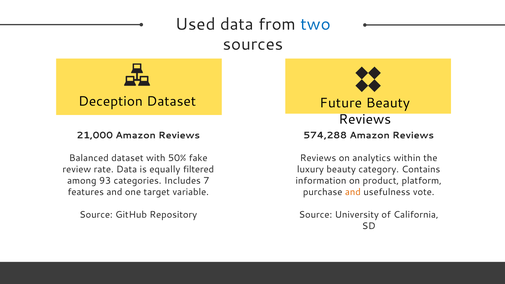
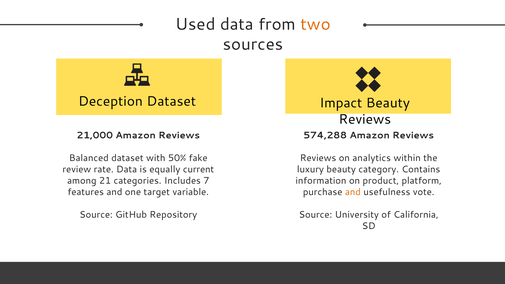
two colour: blue -> orange (316, 24)
Future: Future -> Impact (341, 103)
filtered: filtered -> current (198, 169)
93: 93 -> 21 (105, 181)
